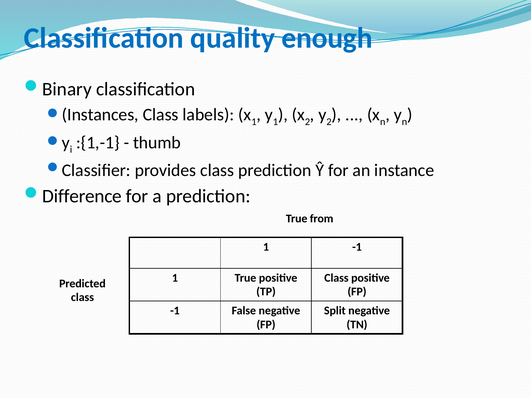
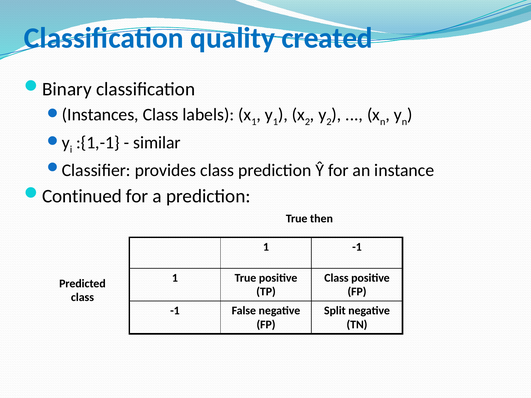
enough: enough -> created (327, 38)
thumb: thumb -> similar (157, 143)
Difference: Difference -> Continued (82, 196)
from: from -> then (322, 219)
